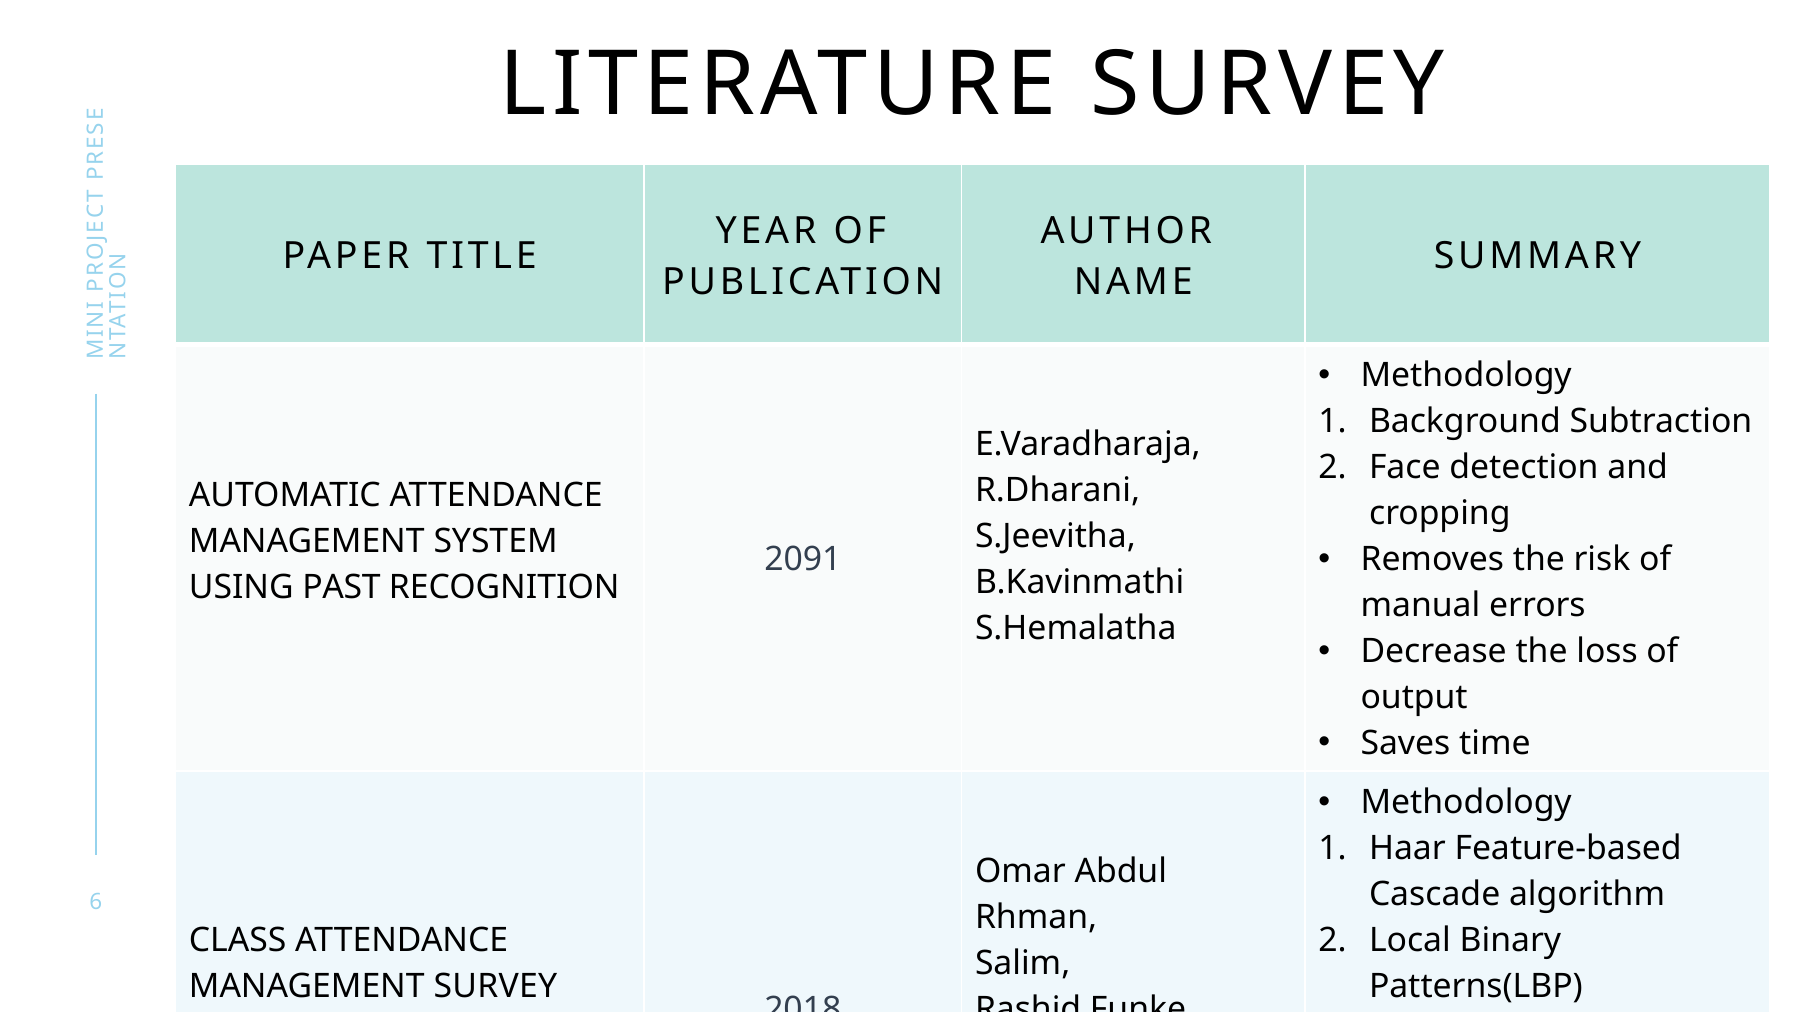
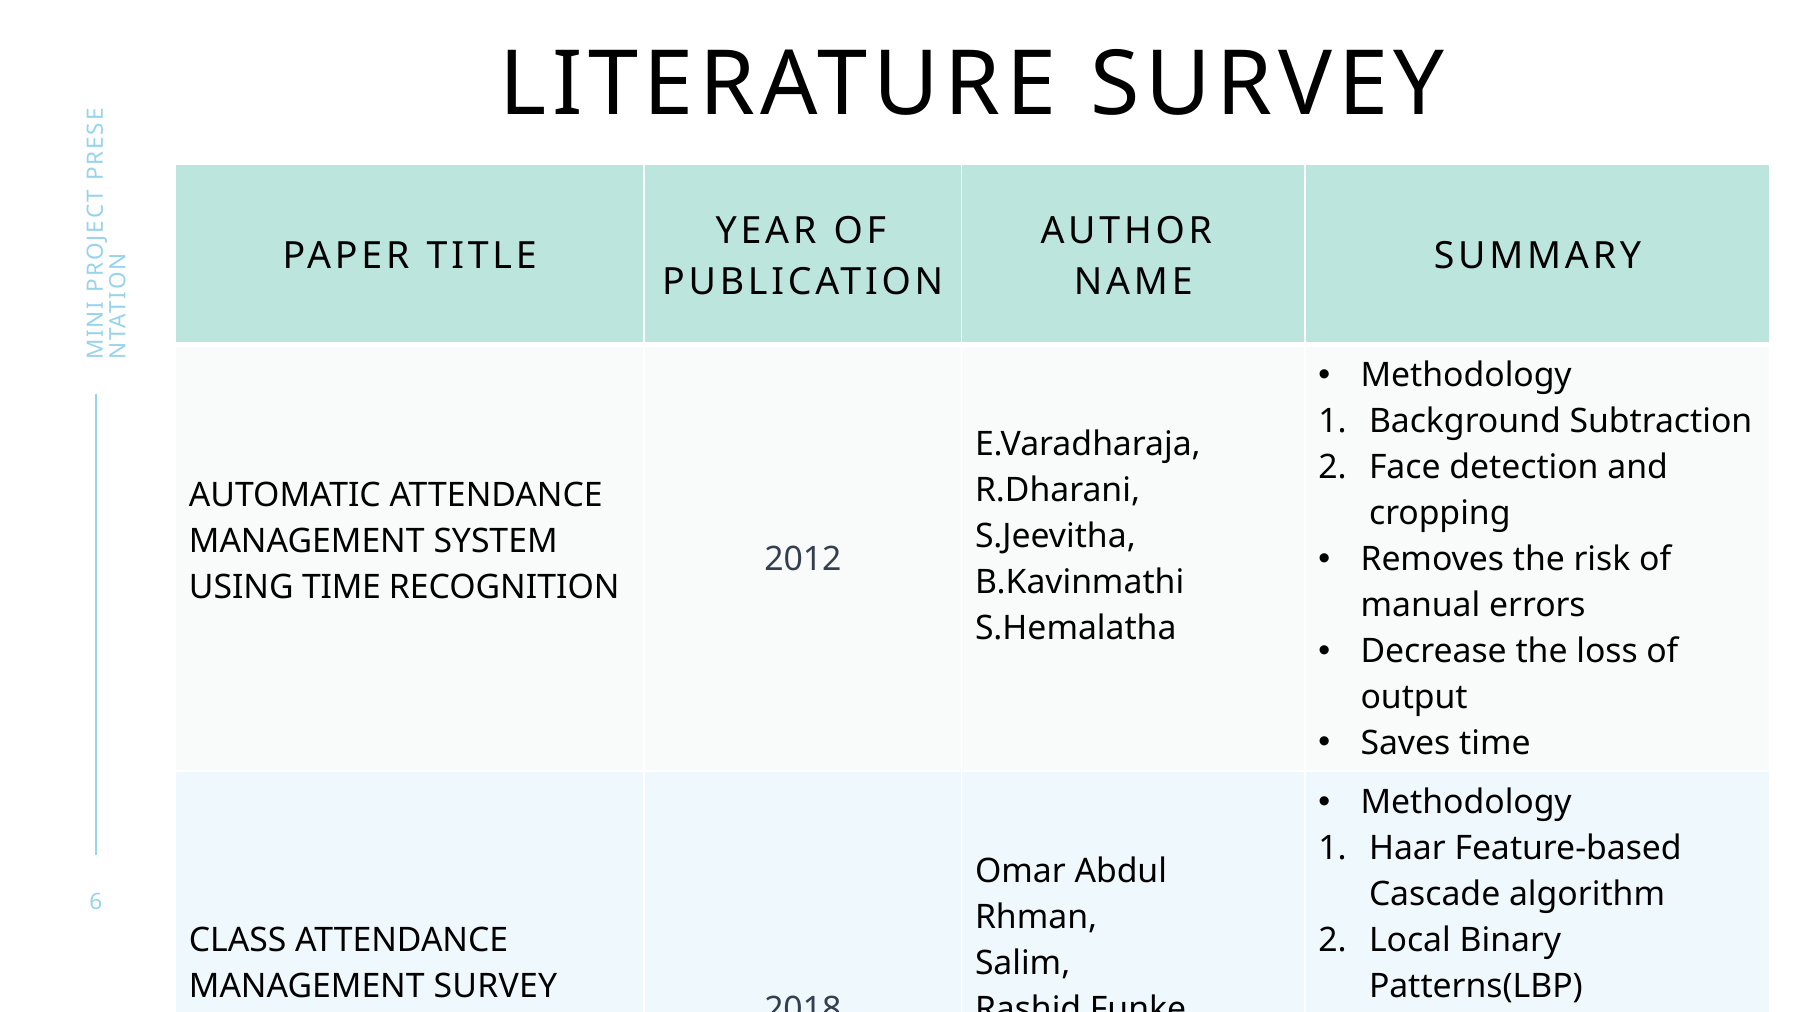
2091: 2091 -> 2012 (803, 560)
USING PAST: PAST -> TIME (342, 588)
